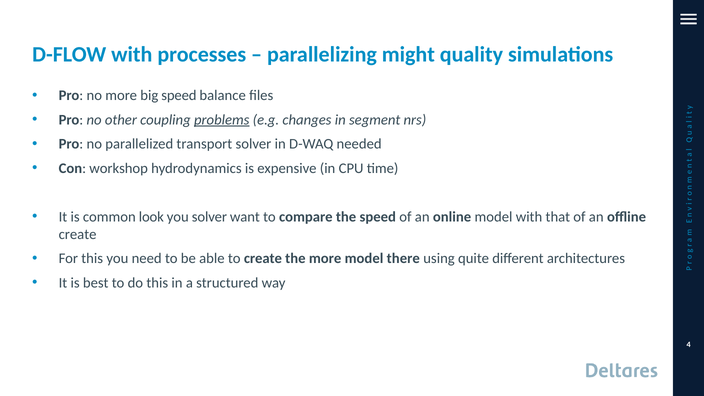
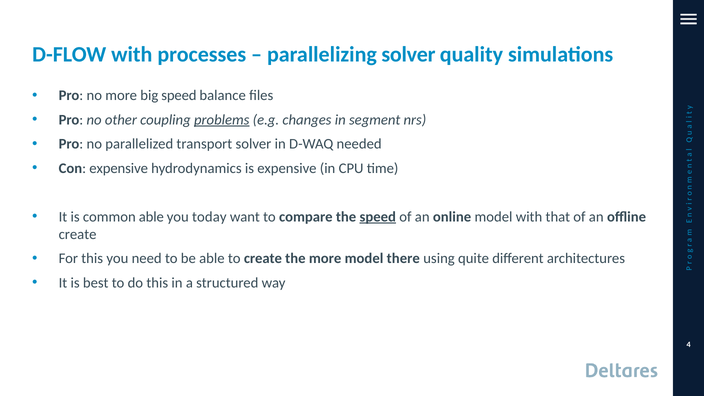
parallelizing might: might -> solver (408, 55)
Con workshop: workshop -> expensive (119, 168)
common look: look -> able (151, 217)
you solver: solver -> today (209, 217)
speed underline: none -> present (378, 217)
